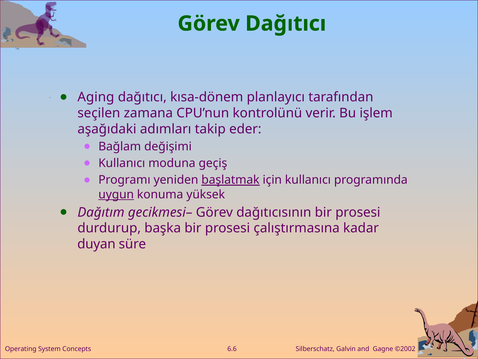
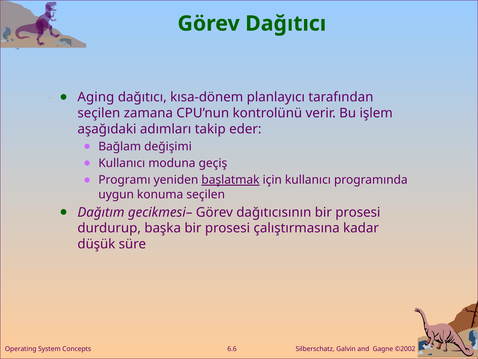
uygun underline: present -> none (116, 194)
konuma yüksek: yüksek -> seçilen (206, 194)
duyan: duyan -> düşük (96, 244)
